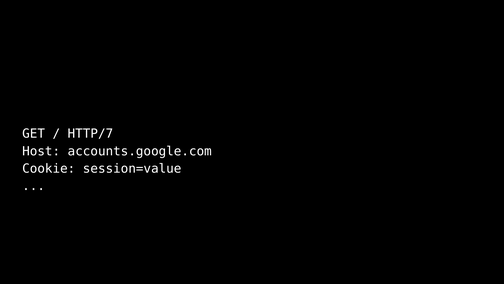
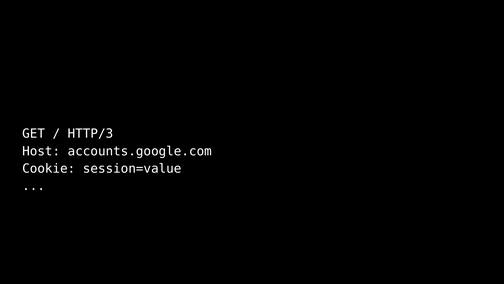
HTTP/7: HTTP/7 -> HTTP/3 (90, 134)
